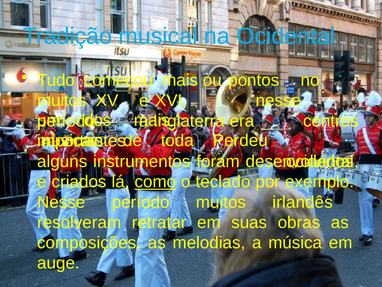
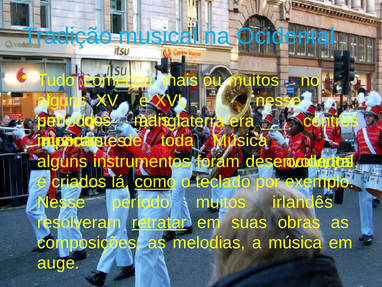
ou pontos: pontos -> muitos (254, 80)
muitos: muitos -> alguns (62, 100)
toda Perdeu: Perdeu -> Música (240, 140)
retratar underline: none -> present (159, 222)
